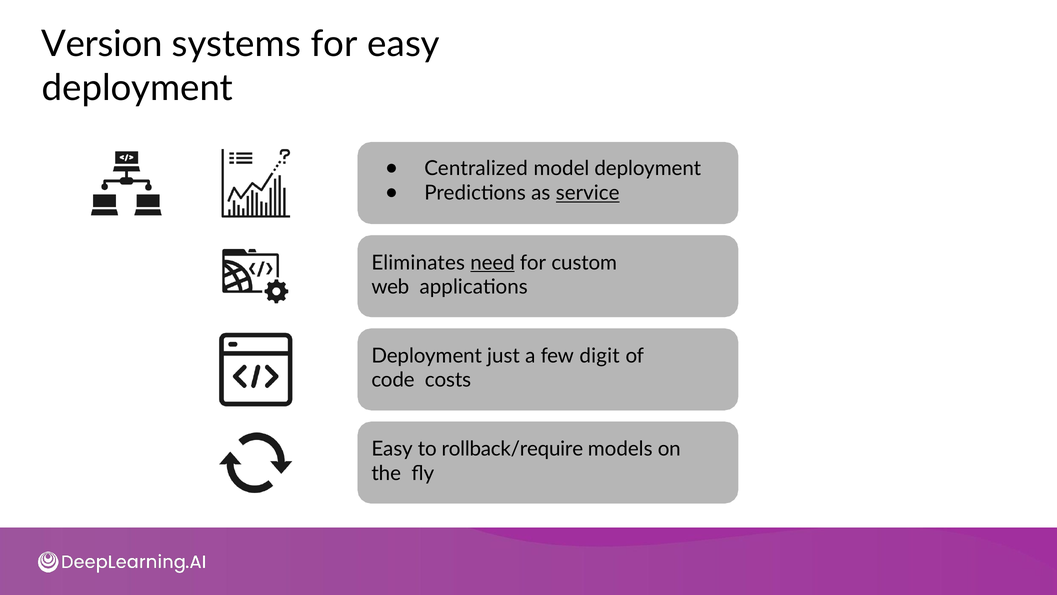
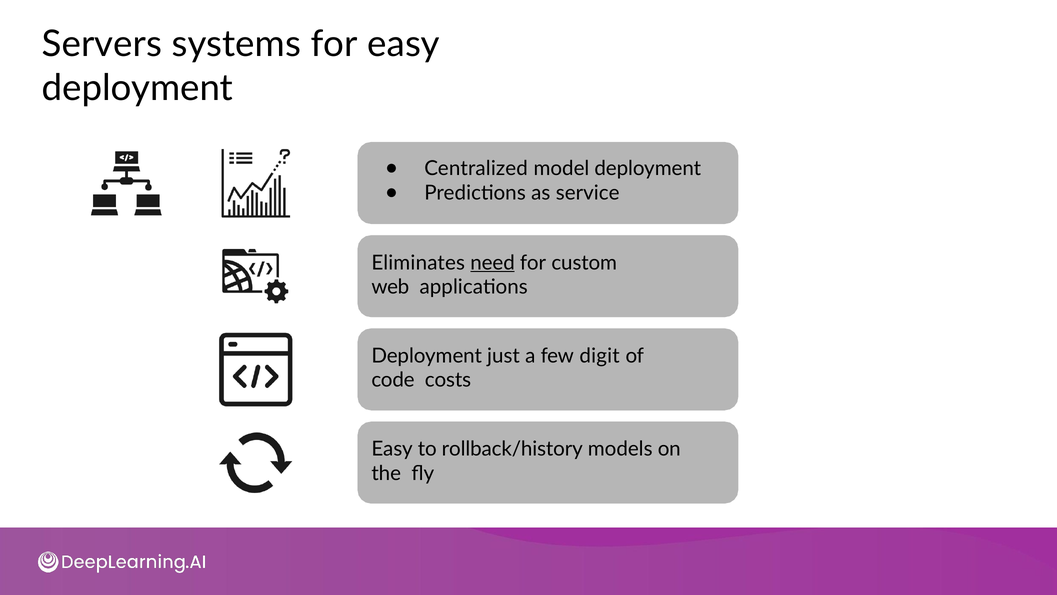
Version: Version -> Servers (102, 44)
service underline: present -> none (588, 193)
rollback/require: rollback/require -> rollback/history (512, 449)
